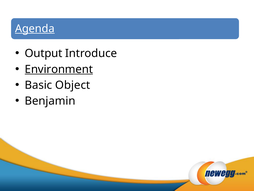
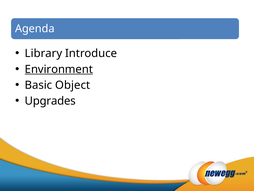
Agenda underline: present -> none (35, 29)
Output: Output -> Library (43, 53)
Benjamin: Benjamin -> Upgrades (50, 101)
